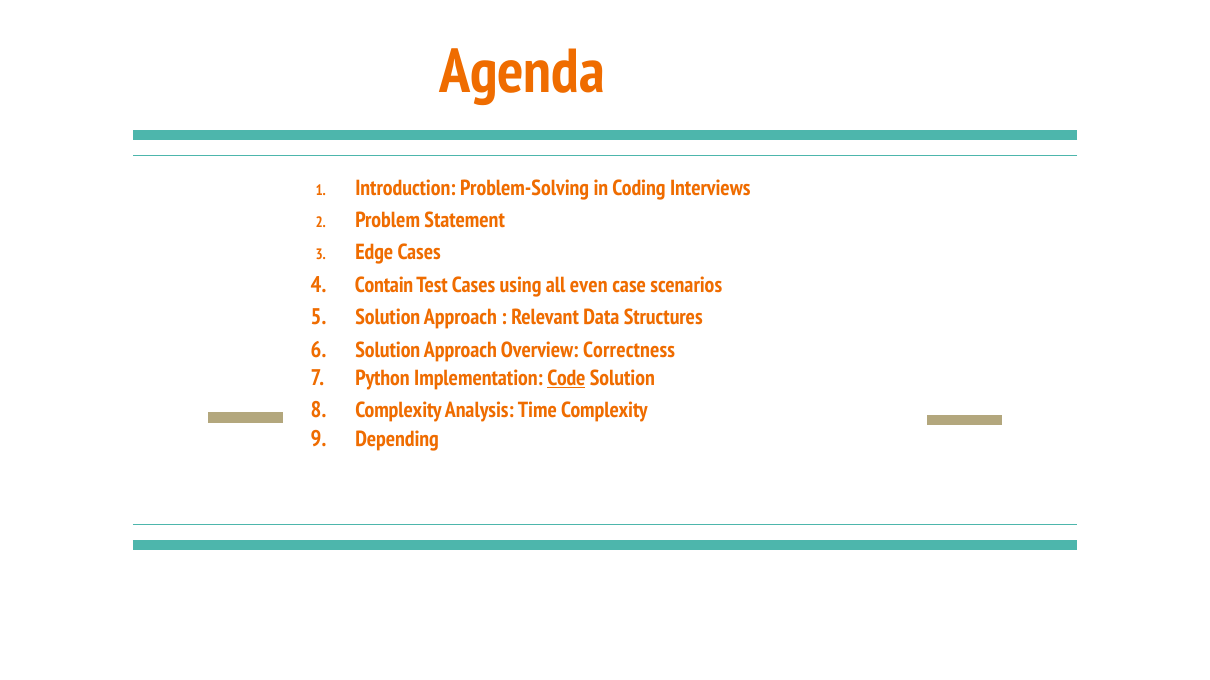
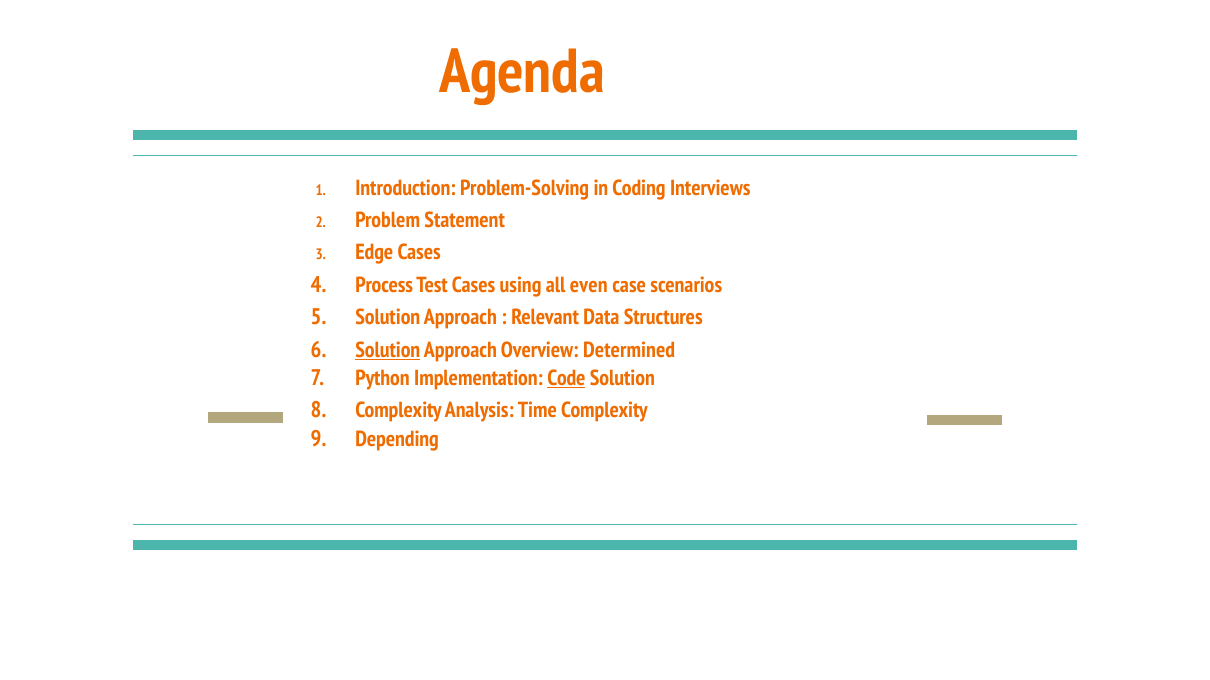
Contain: Contain -> Process (384, 285)
Solution underline: none -> present (388, 350)
Correctness: Correctness -> Determined (629, 350)
